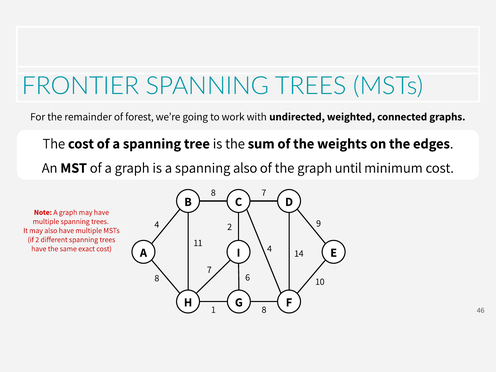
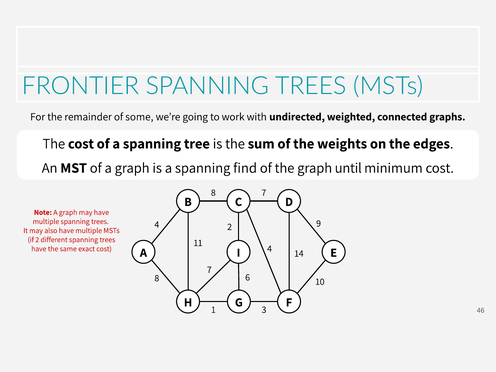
forest: forest -> some (139, 117)
spanning also: also -> find (245, 168)
1 8: 8 -> 3 (264, 310)
